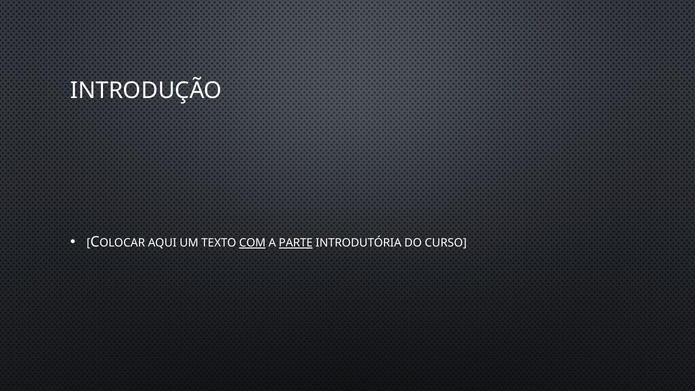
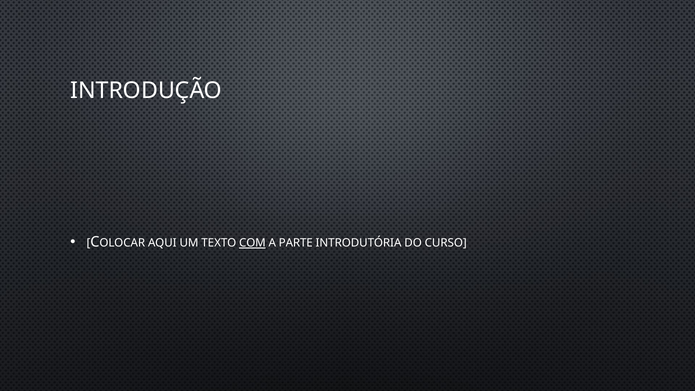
PARTE underline: present -> none (296, 243)
